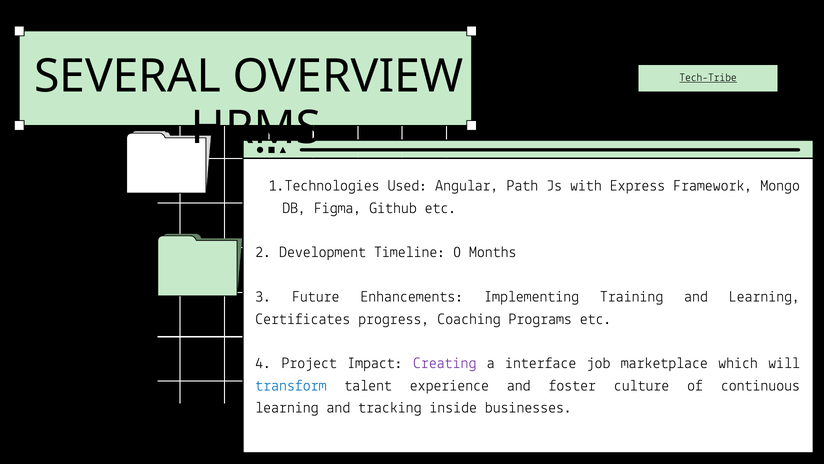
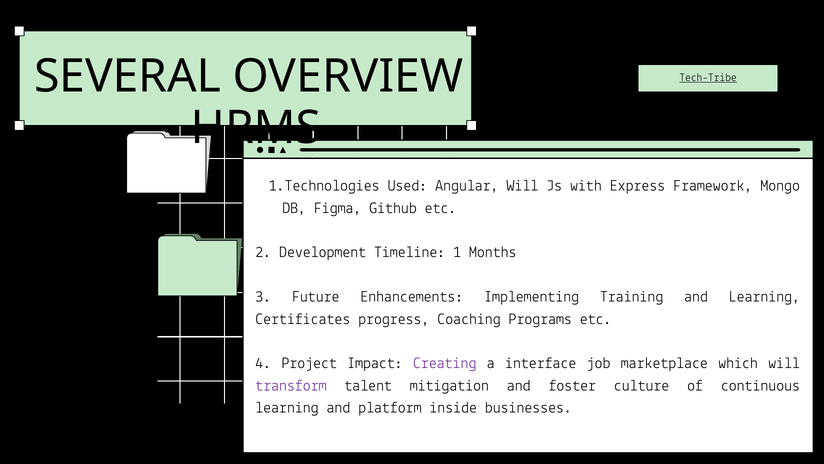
Angular Path: Path -> Will (522, 185)
0: 0 -> 1 (457, 252)
transform colour: blue -> purple (291, 385)
experience: experience -> mitigation (449, 385)
tracking: tracking -> platform (390, 407)
